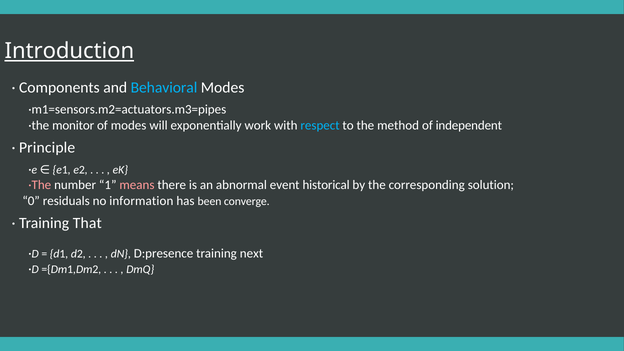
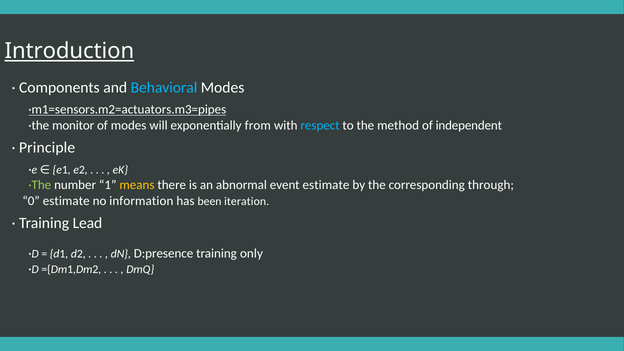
·m1=sensors.m2=actuators.m3=pipes underline: none -> present (127, 110)
work: work -> from (258, 125)
·The colour: pink -> light green (40, 185)
means colour: pink -> yellow (137, 185)
event historical: historical -> estimate (326, 185)
solution: solution -> through (491, 185)
0 residuals: residuals -> estimate (66, 201)
converge: converge -> iteration (247, 201)
That: That -> Lead (87, 223)
next: next -> only (251, 253)
